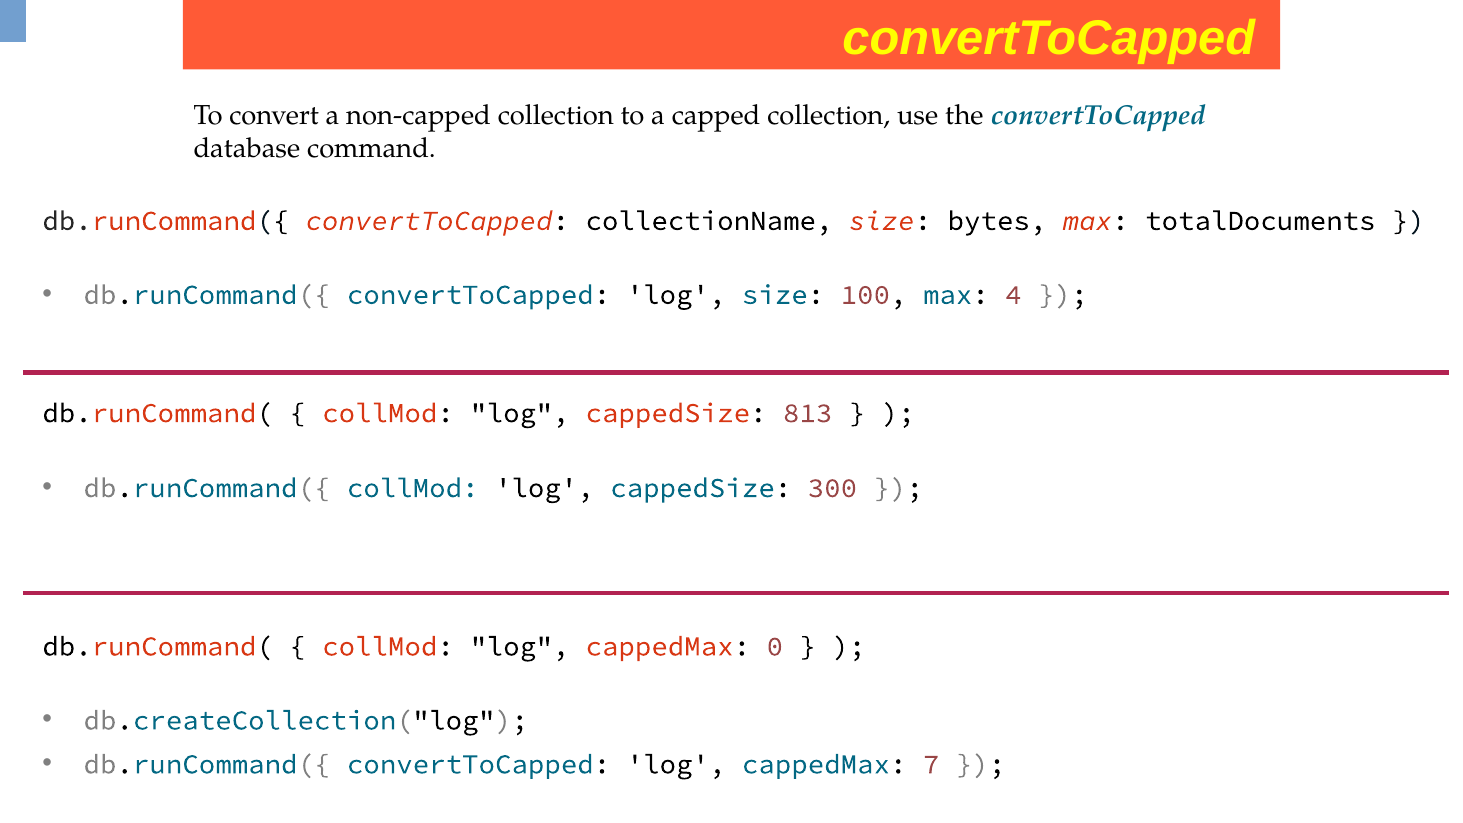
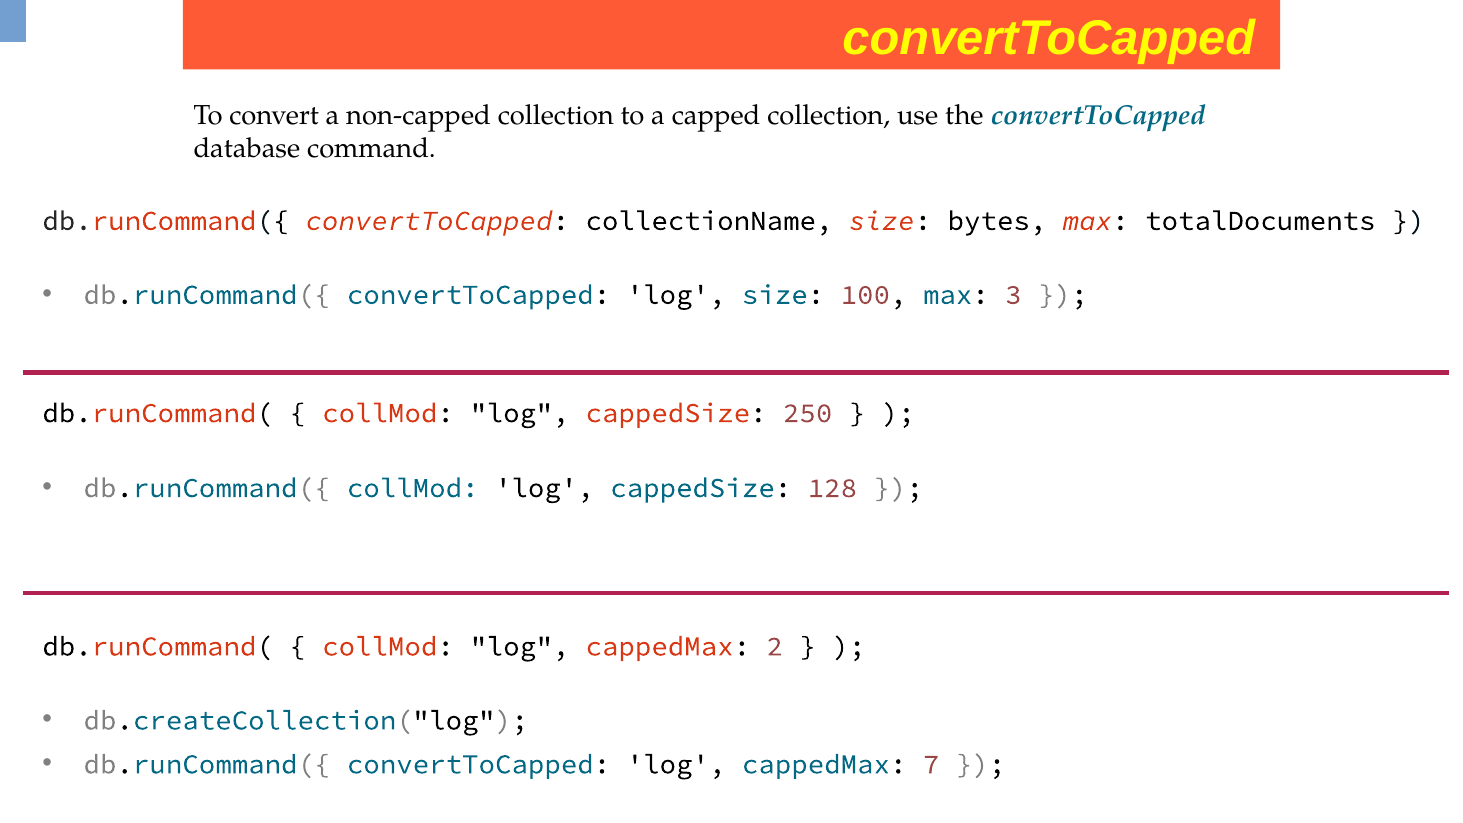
4: 4 -> 3 (1013, 295)
813: 813 -> 250 (808, 413)
300: 300 -> 128 (832, 488)
0: 0 -> 2 (775, 646)
